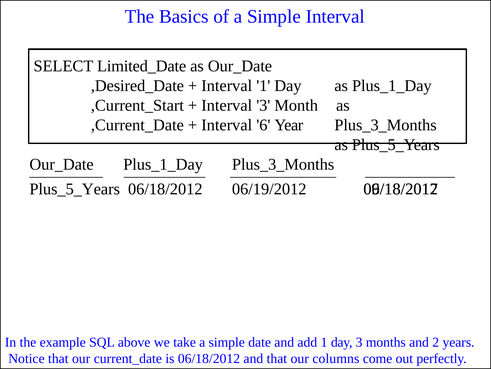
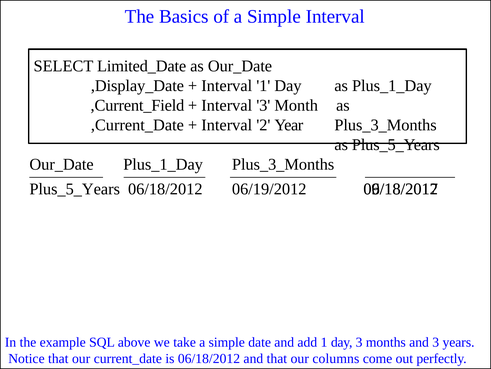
,Desired_Date: ,Desired_Date -> ,Display_Date (137, 86)
,Current_Start: ,Current_Start -> ,Current_Field (137, 105)
6: 6 -> 2 (263, 125)
and 2: 2 -> 3 (436, 342)
